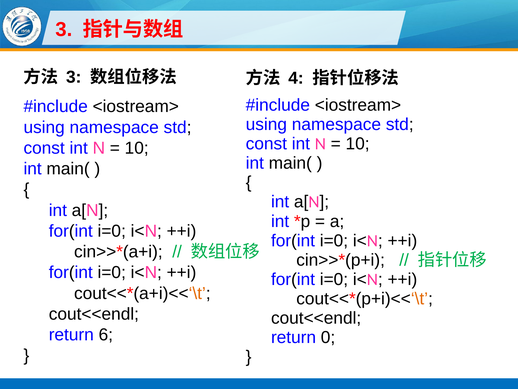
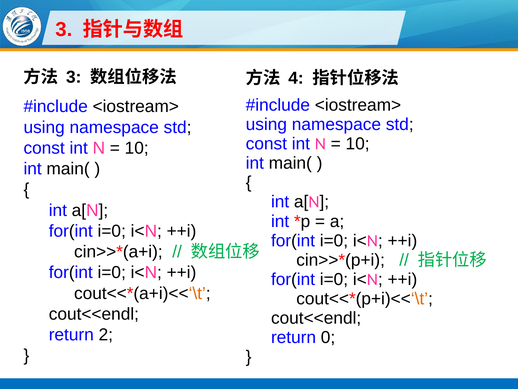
6: 6 -> 2 (106, 334)
